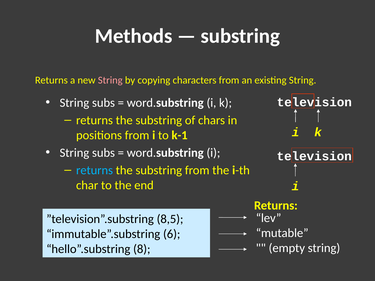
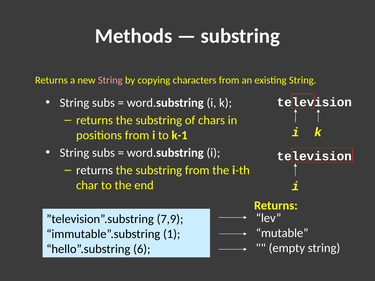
returns colour: light blue -> white (95, 170)
8,5: 8,5 -> 7,9 (170, 219)
6: 6 -> 1 (172, 234)
8: 8 -> 6 (142, 249)
